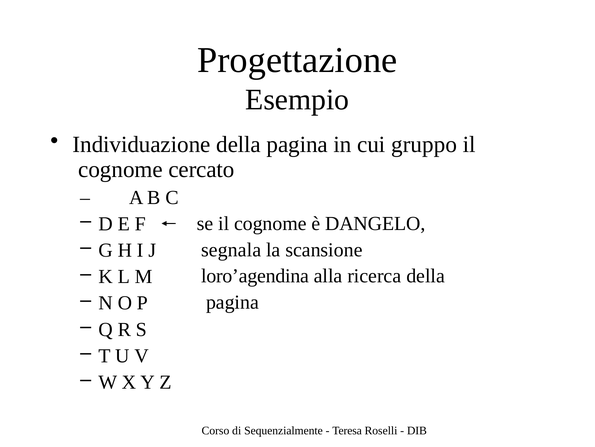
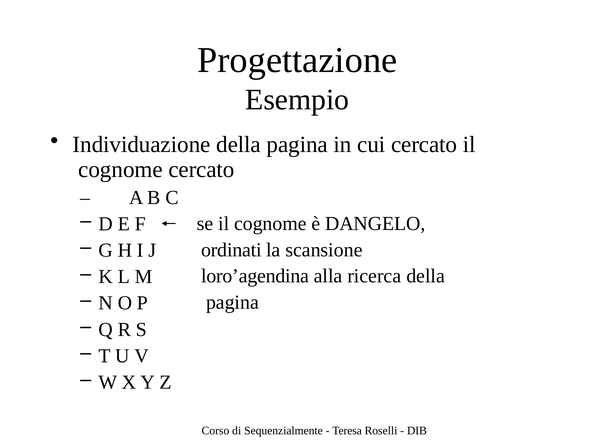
cui gruppo: gruppo -> cercato (424, 144)
segnala: segnala -> ordinati (231, 249)
